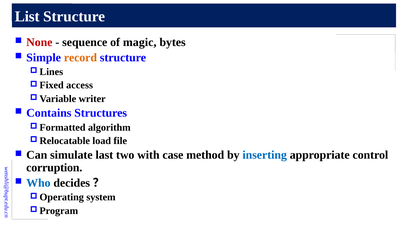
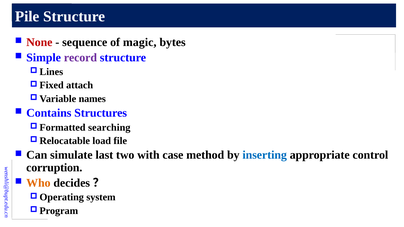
List: List -> Pile (27, 17)
record colour: orange -> purple (80, 58)
access: access -> attach (80, 85)
writer: writer -> names (92, 99)
algorithm: algorithm -> searching (109, 127)
Who colour: blue -> orange (38, 183)
